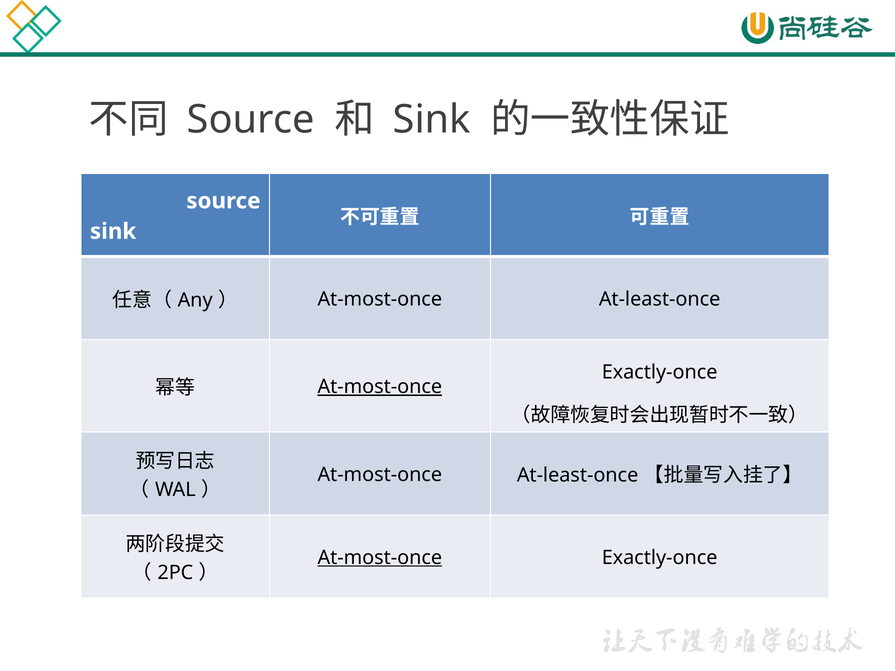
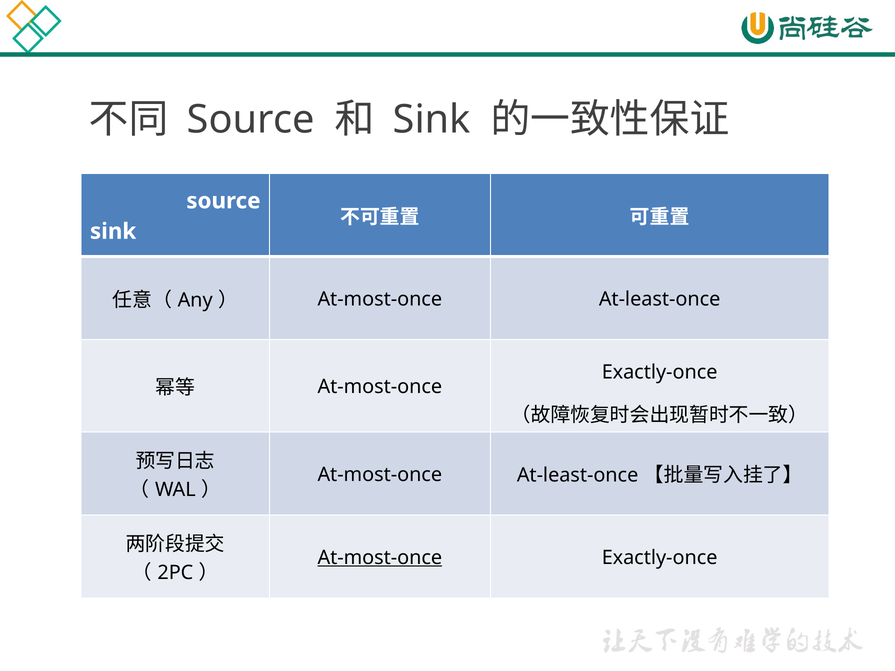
At-most-once underline: present -> none (380, 387)
